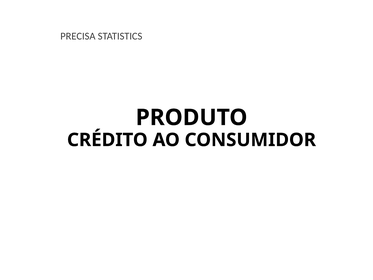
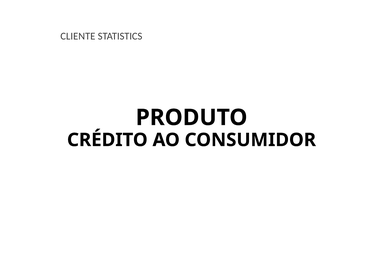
PRECISA: PRECISA -> CLIENTE (78, 36)
